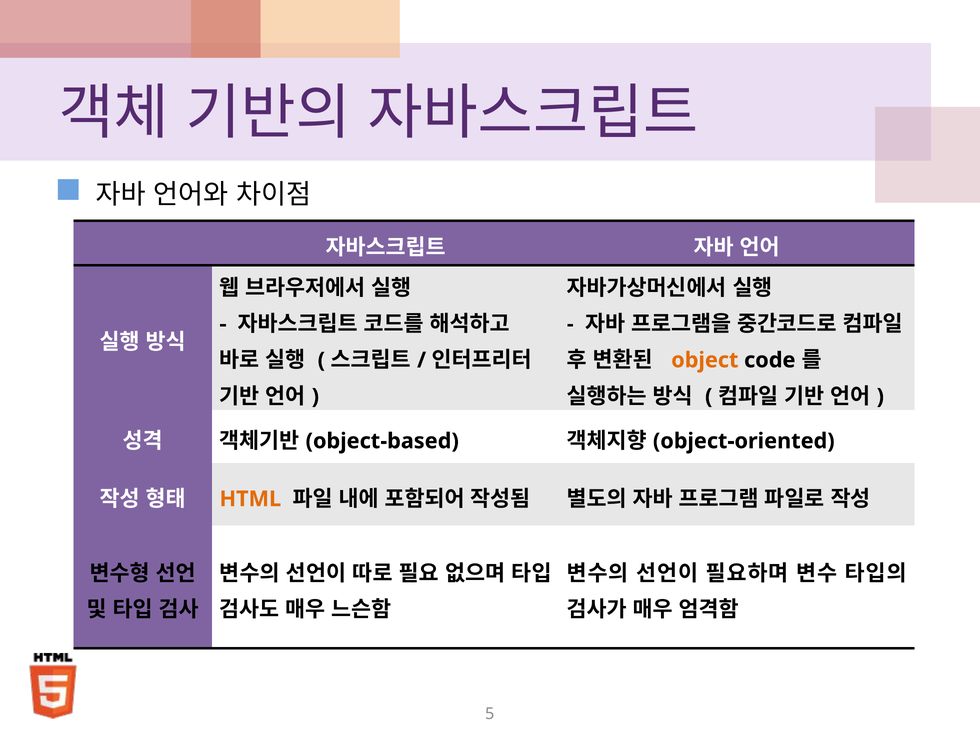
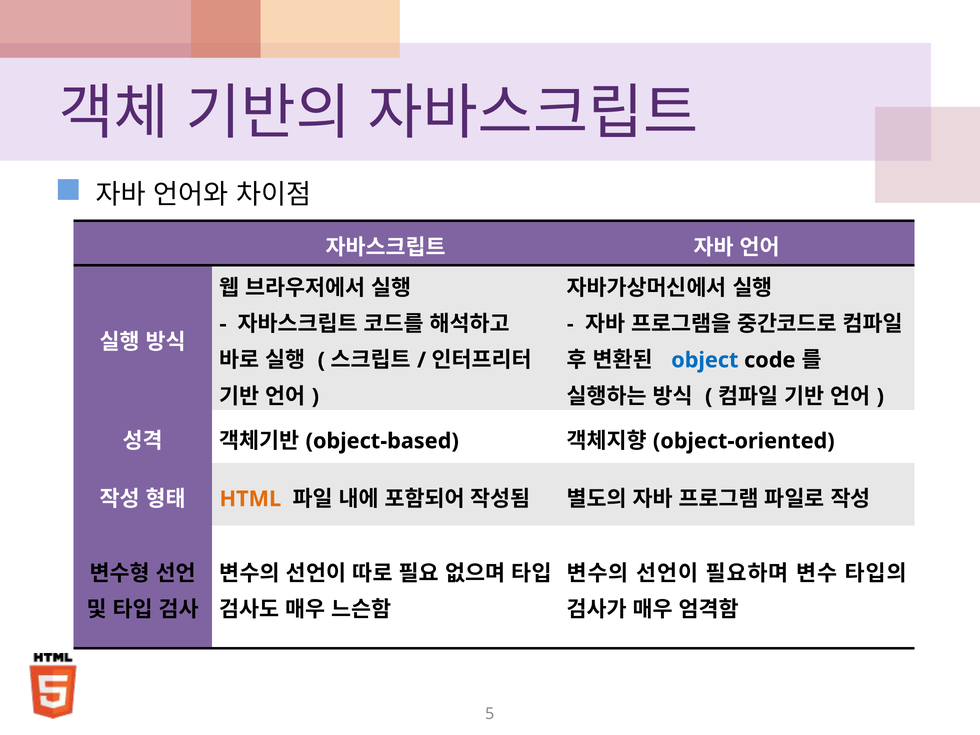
object colour: orange -> blue (705, 360)
